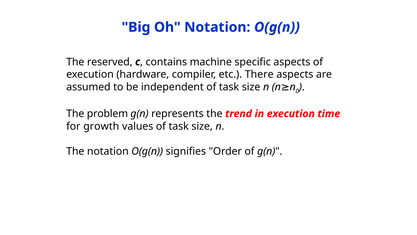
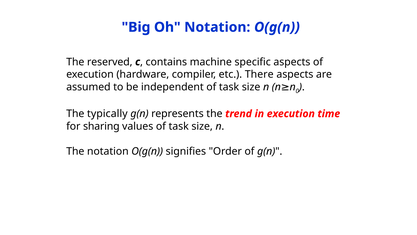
problem: problem -> typically (107, 114)
growth: growth -> sharing (101, 126)
